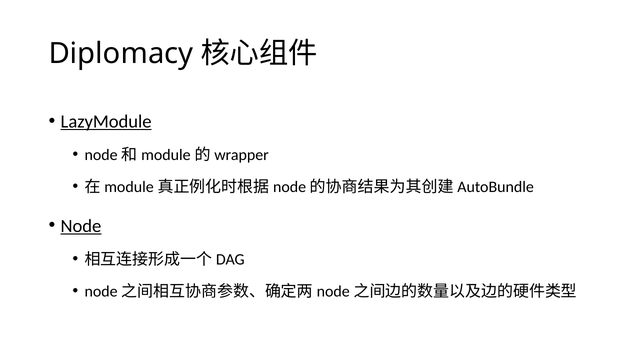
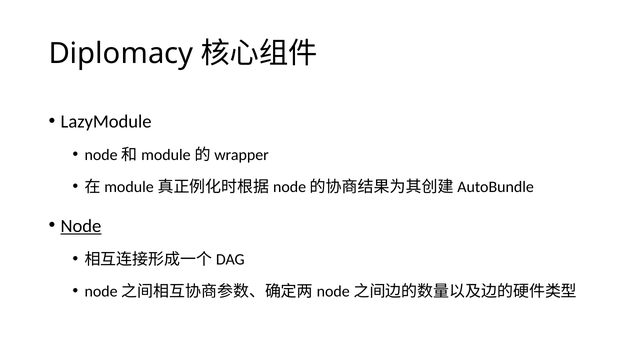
LazyModule underline: present -> none (106, 122)
